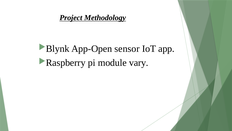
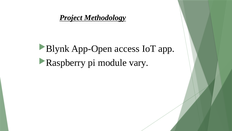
sensor: sensor -> access (127, 48)
